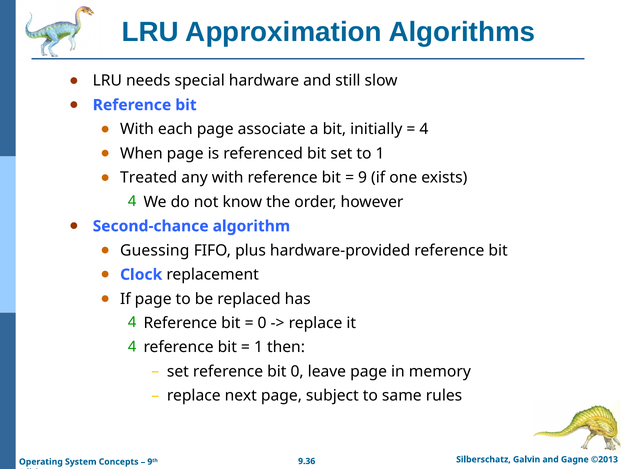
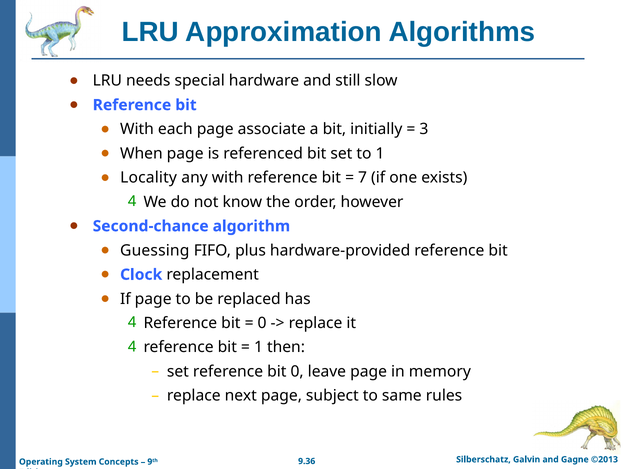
4: 4 -> 3 (424, 129)
Treated: Treated -> Locality (149, 178)
9: 9 -> 7 (363, 178)
